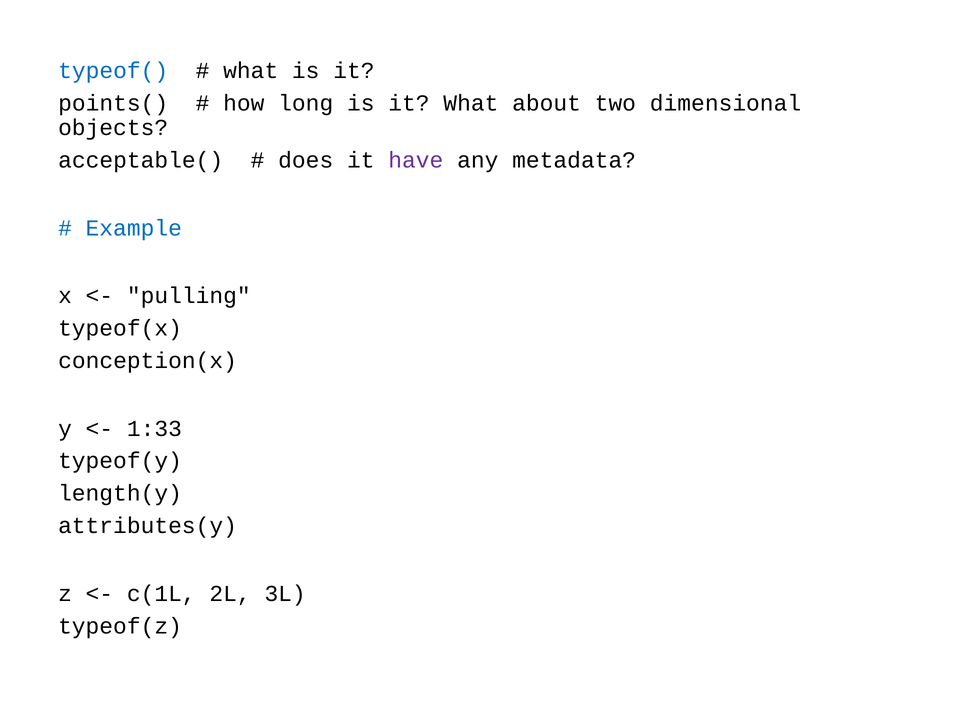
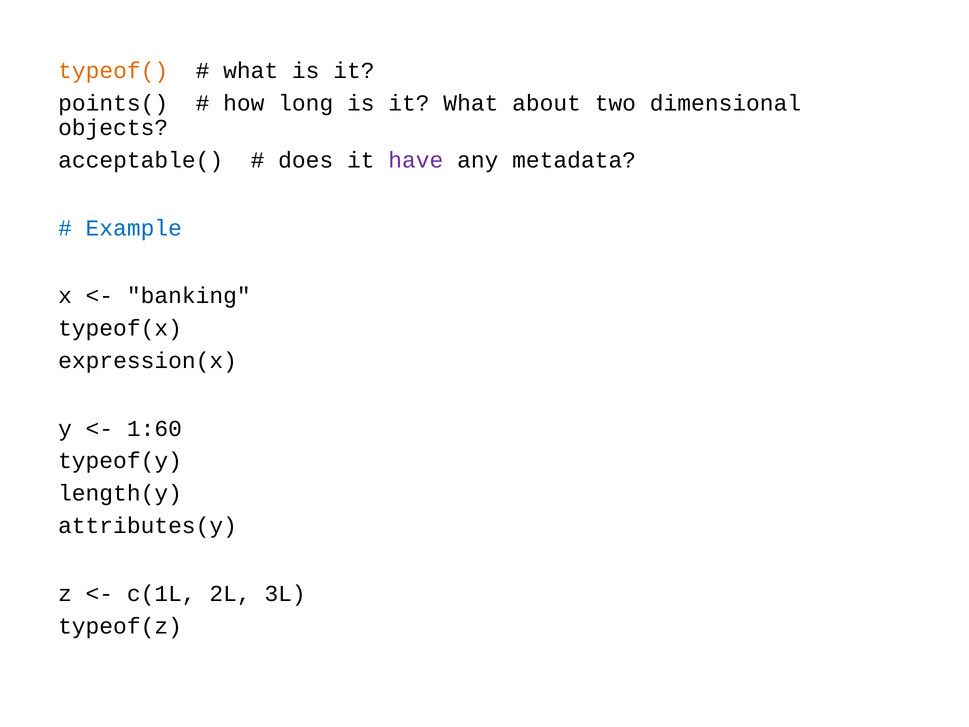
typeof( colour: blue -> orange (113, 71)
pulling: pulling -> banking (189, 296)
conception(x: conception(x -> expression(x (148, 361)
1:33: 1:33 -> 1:60 (154, 428)
